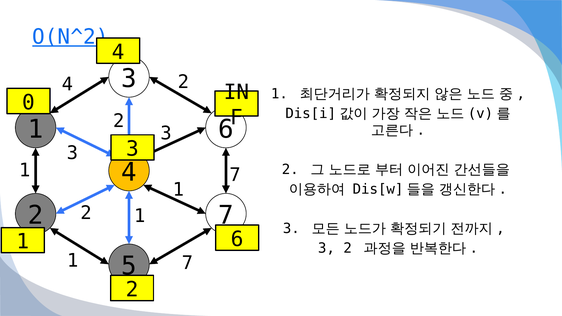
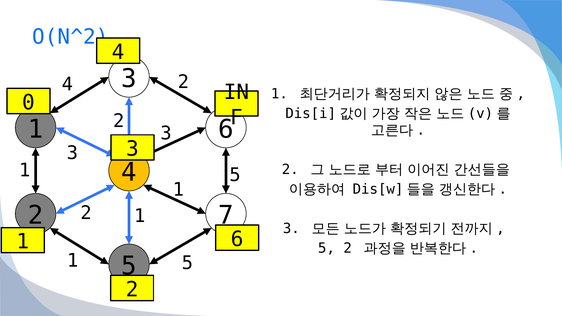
O(N^2 underline: present -> none (70, 37)
7: 7 -> 5 (235, 175)
3: 3 -> 5 (326, 248)
7: 7 -> 5 (187, 263)
